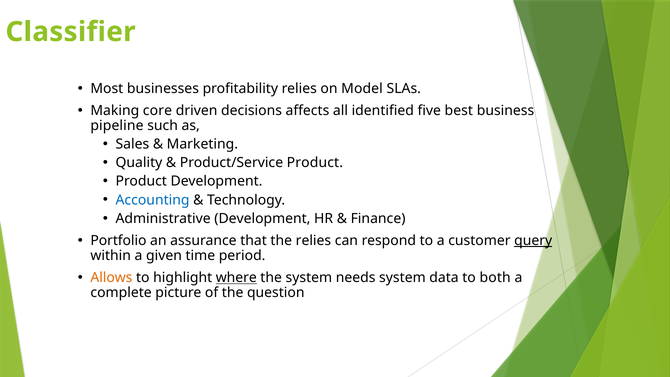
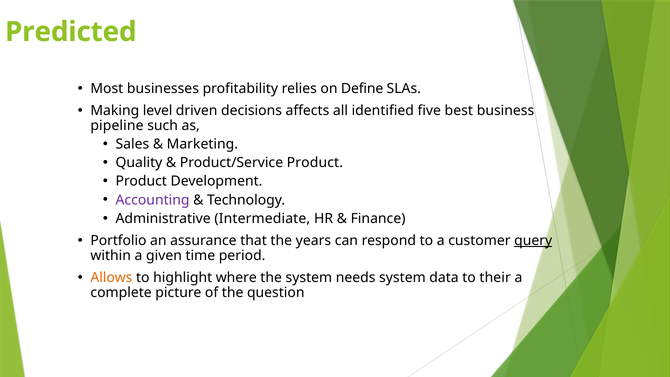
Classifier: Classifier -> Predicted (71, 32)
Model: Model -> Define (362, 88)
core: core -> level (158, 111)
Accounting colour: blue -> purple (153, 200)
Administrative Development: Development -> Intermediate (262, 218)
the relies: relies -> years (313, 240)
where underline: present -> none (236, 278)
both: both -> their (495, 278)
